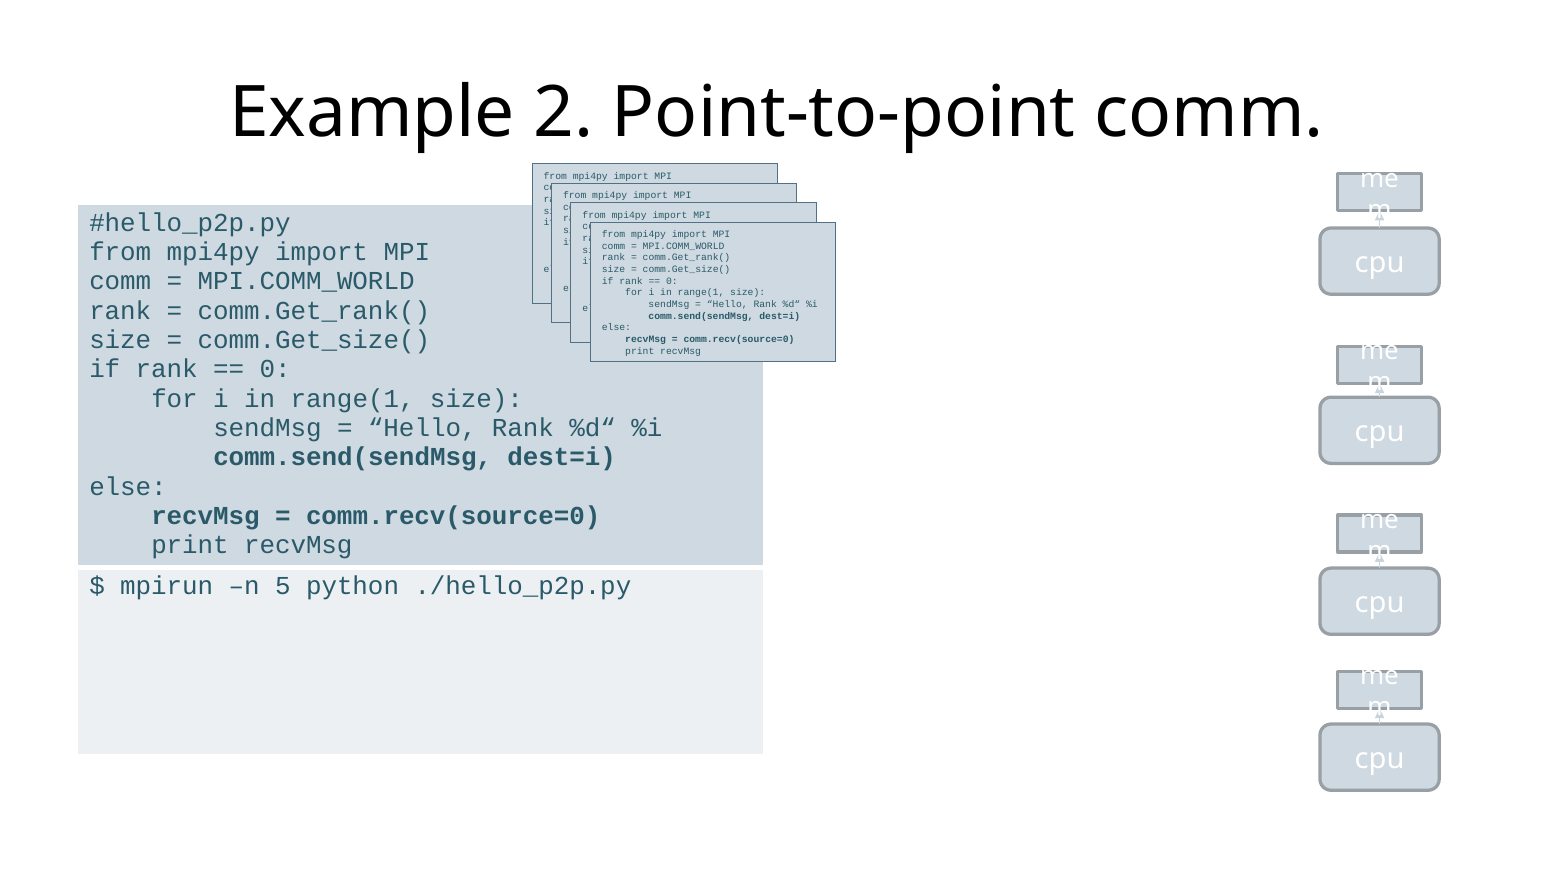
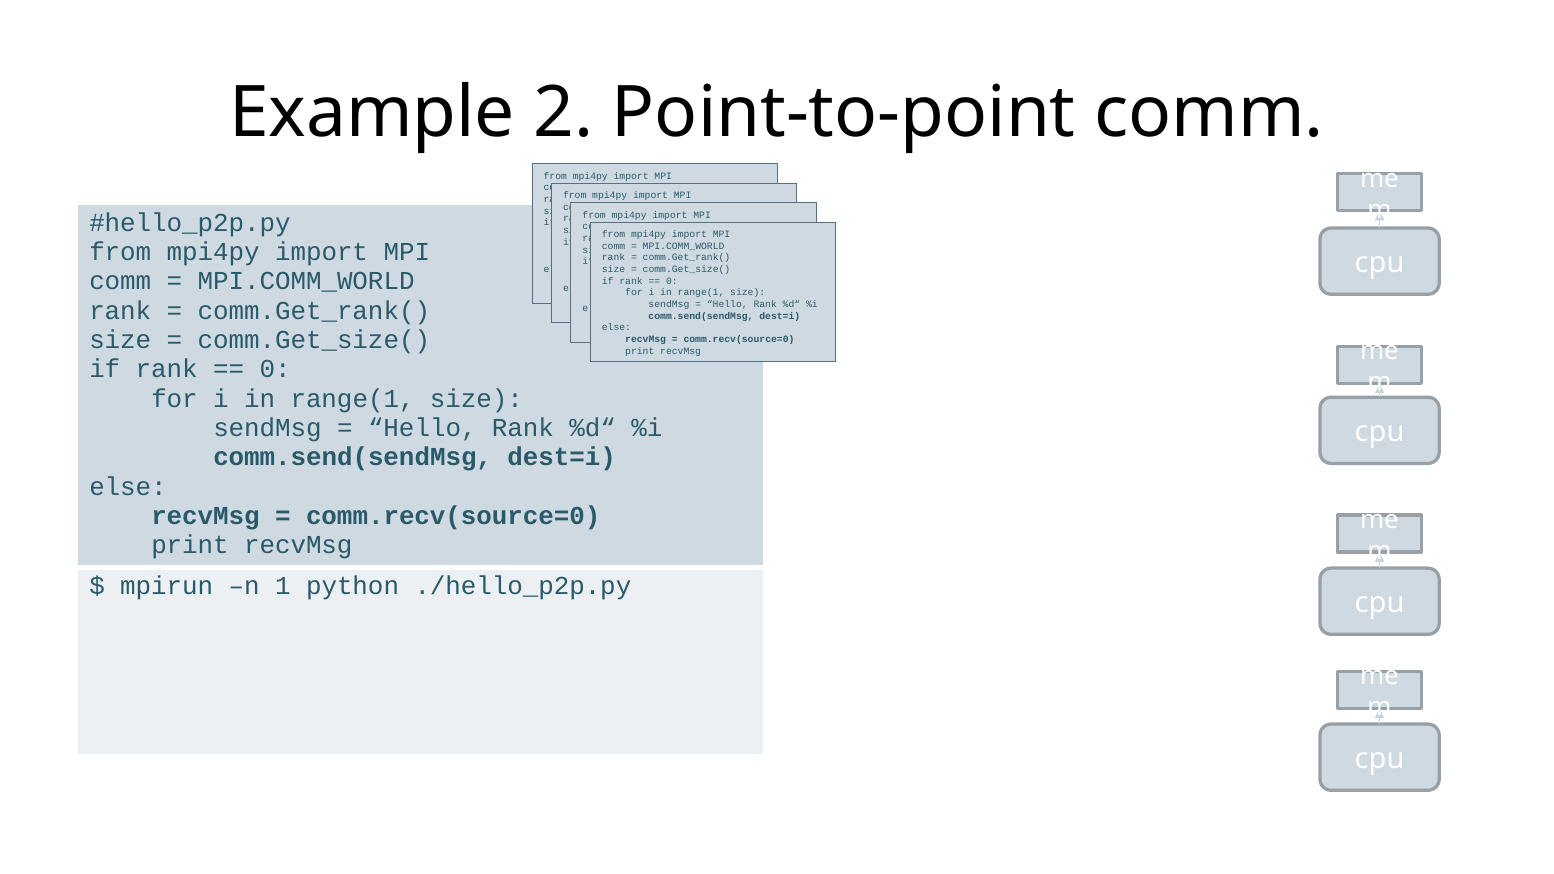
5: 5 -> 1 (283, 586)
